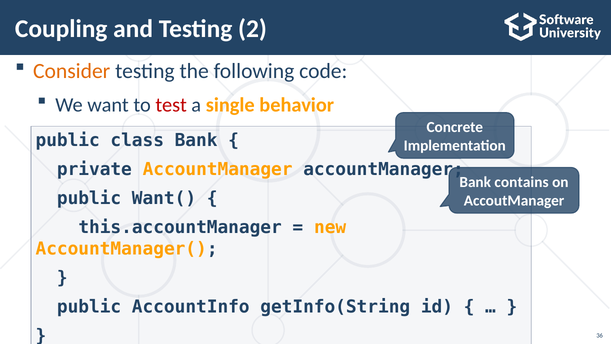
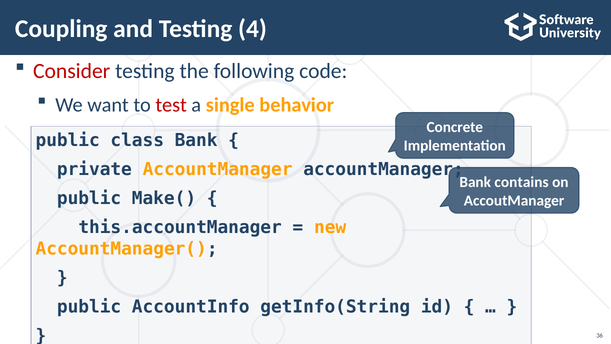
2: 2 -> 4 (252, 29)
Consider colour: orange -> red (72, 71)
Want(: Want( -> Make( (164, 198)
